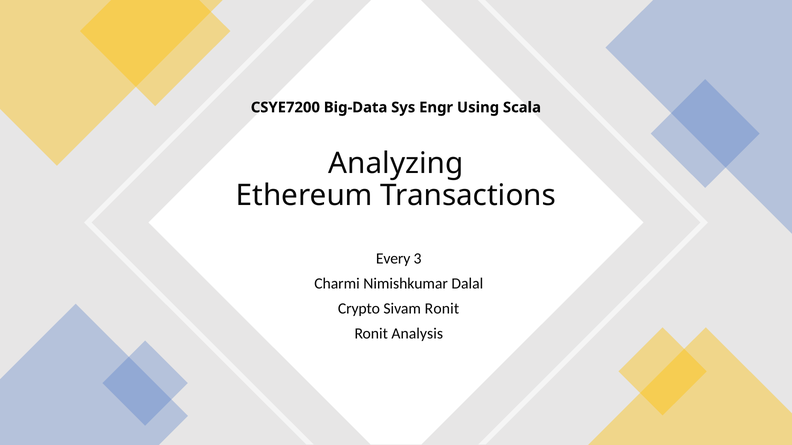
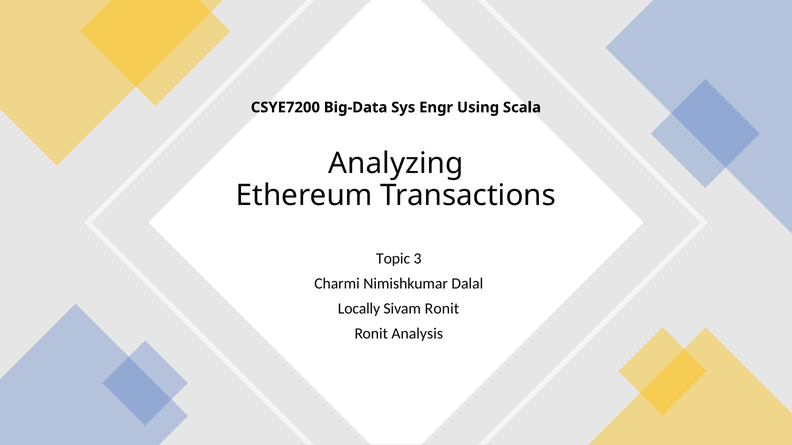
Every: Every -> Topic (393, 259)
Crypto: Crypto -> Locally (359, 309)
